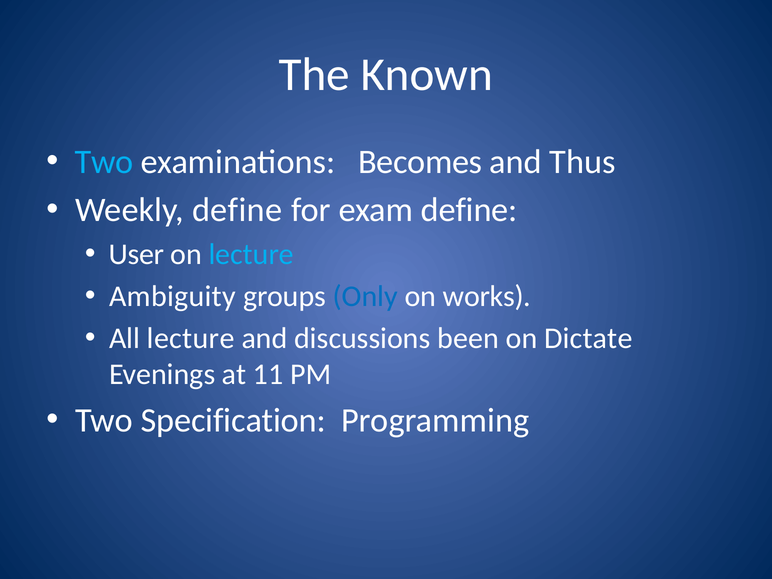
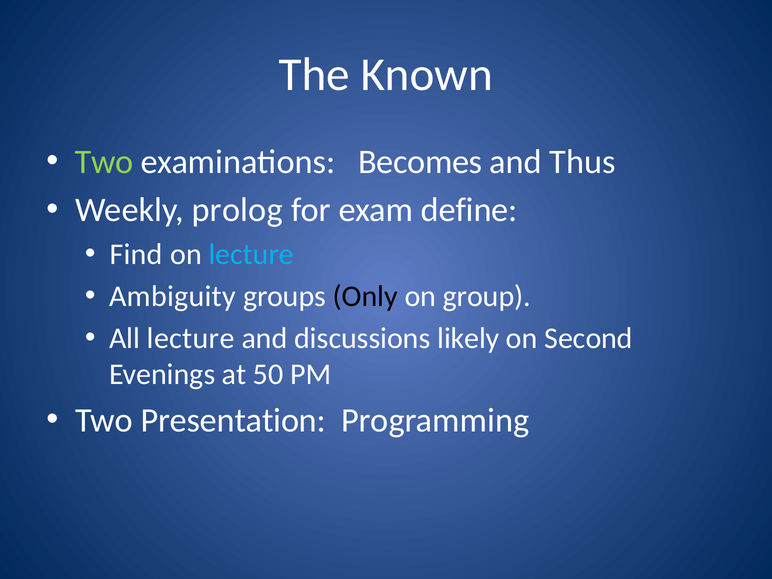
Two colour: light blue -> light green (104, 162)
Weekly define: define -> prolog (237, 210)
User: User -> Find (136, 254)
Only colour: blue -> black (365, 296)
works: works -> group (487, 296)
been: been -> likely (468, 338)
Dictate: Dictate -> Second (589, 338)
11: 11 -> 50 (268, 375)
Specification: Specification -> Presentation (233, 420)
